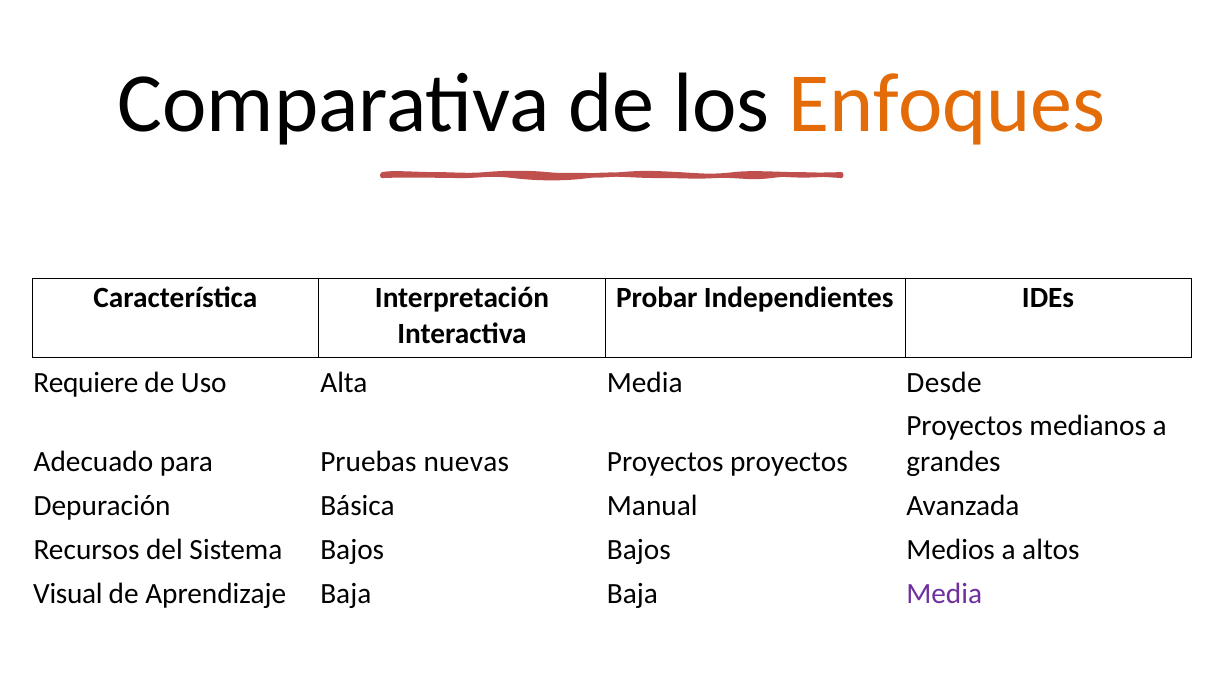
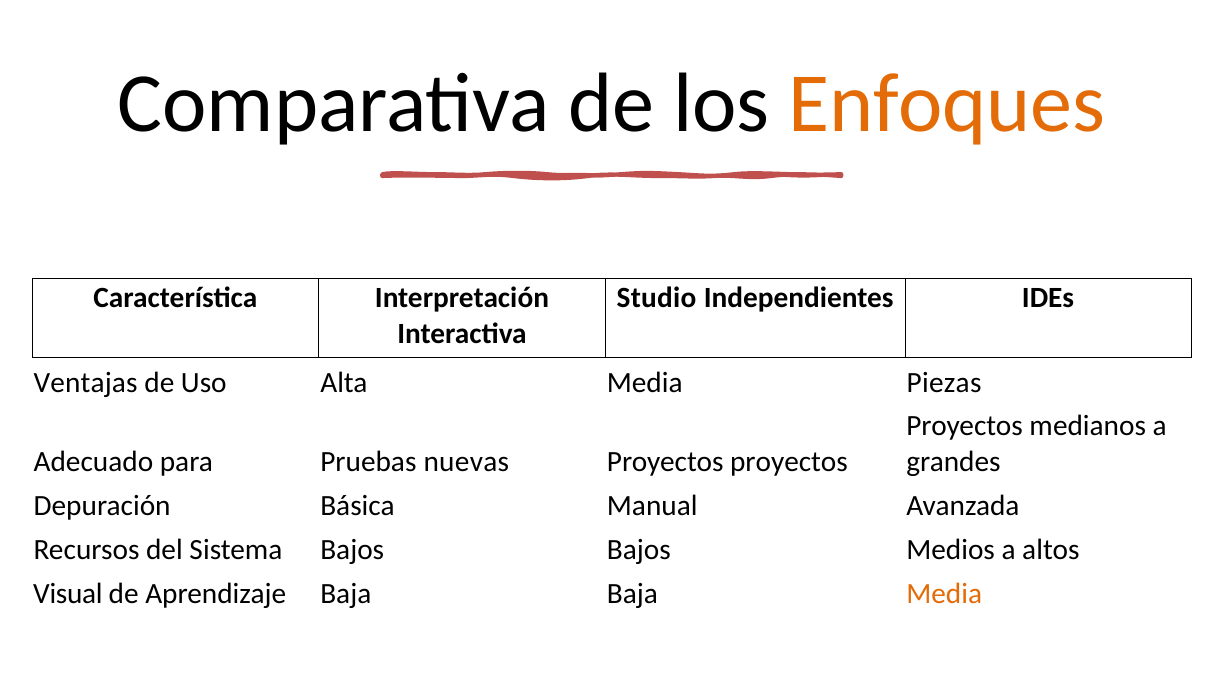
Probar: Probar -> Studio (657, 298)
Requiere: Requiere -> Ventajas (86, 383)
Desde: Desde -> Piezas (944, 383)
Media colour: purple -> orange (944, 593)
